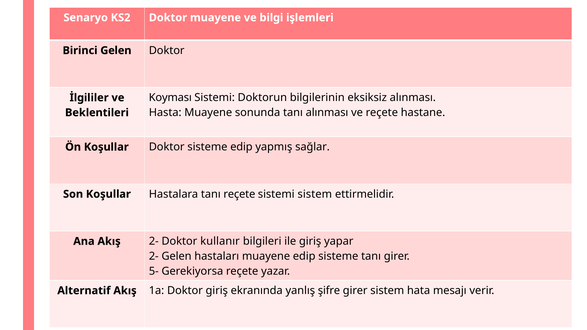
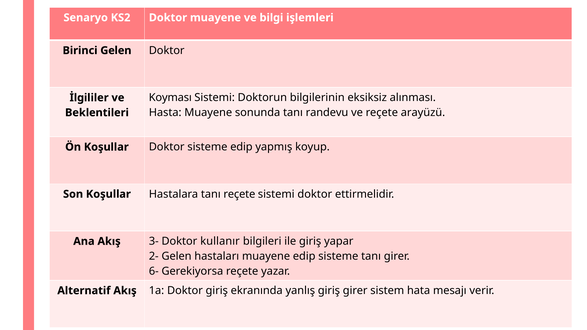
tanı alınması: alınması -> randevu (327, 113)
hastane: hastane -> arayüzü (423, 113)
sağlar: sağlar -> koyup (312, 147)
sistemi sistem: sistem -> doktor (315, 194)
Akış 2-: 2- -> 3- (154, 241)
5-: 5- -> 6- (154, 271)
yanlış şifre: şifre -> giriş (329, 291)
